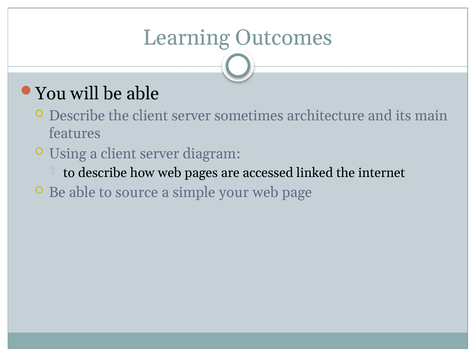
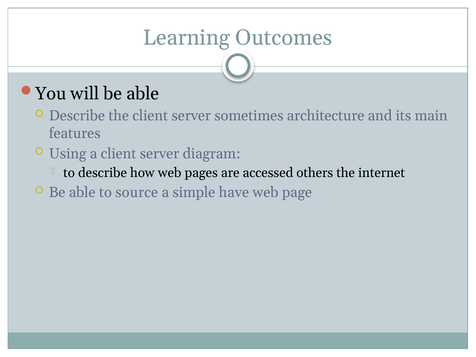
linked: linked -> others (315, 173)
your: your -> have (234, 192)
